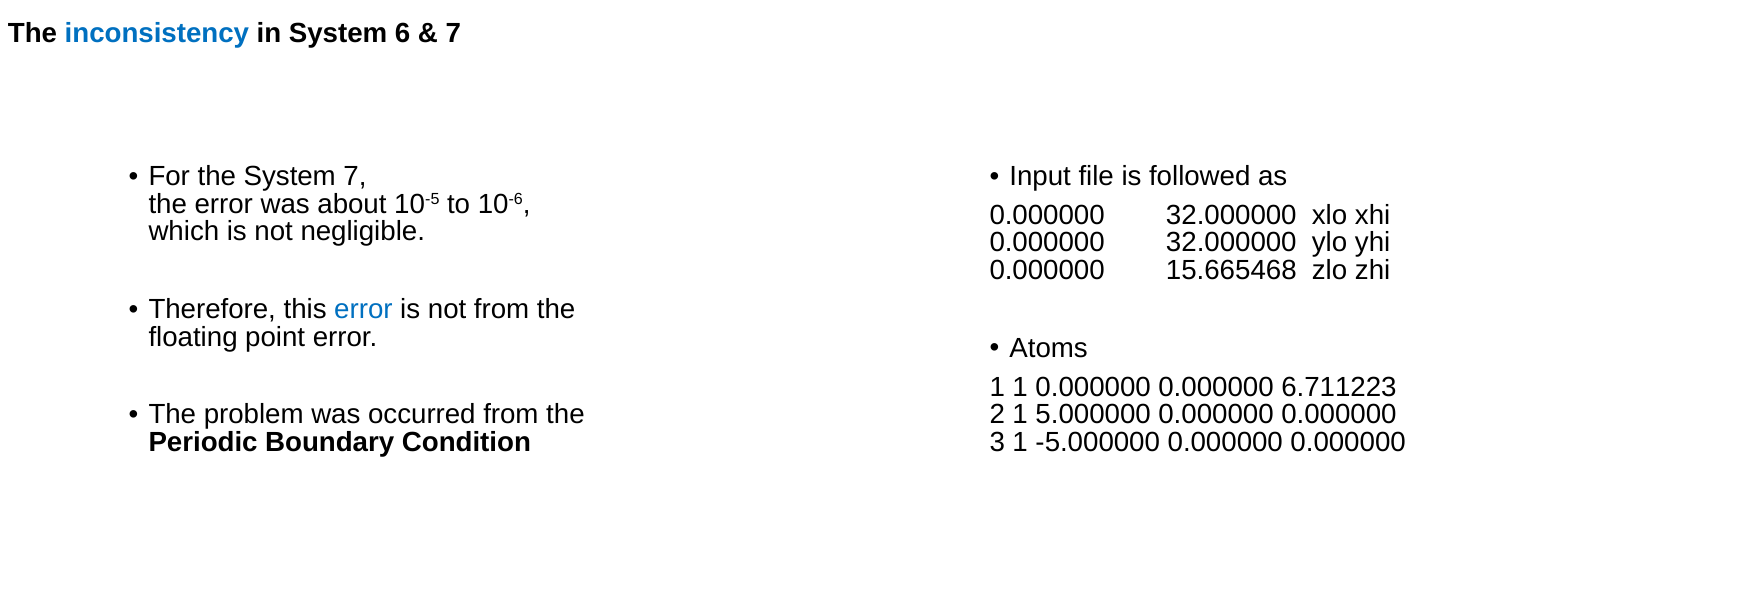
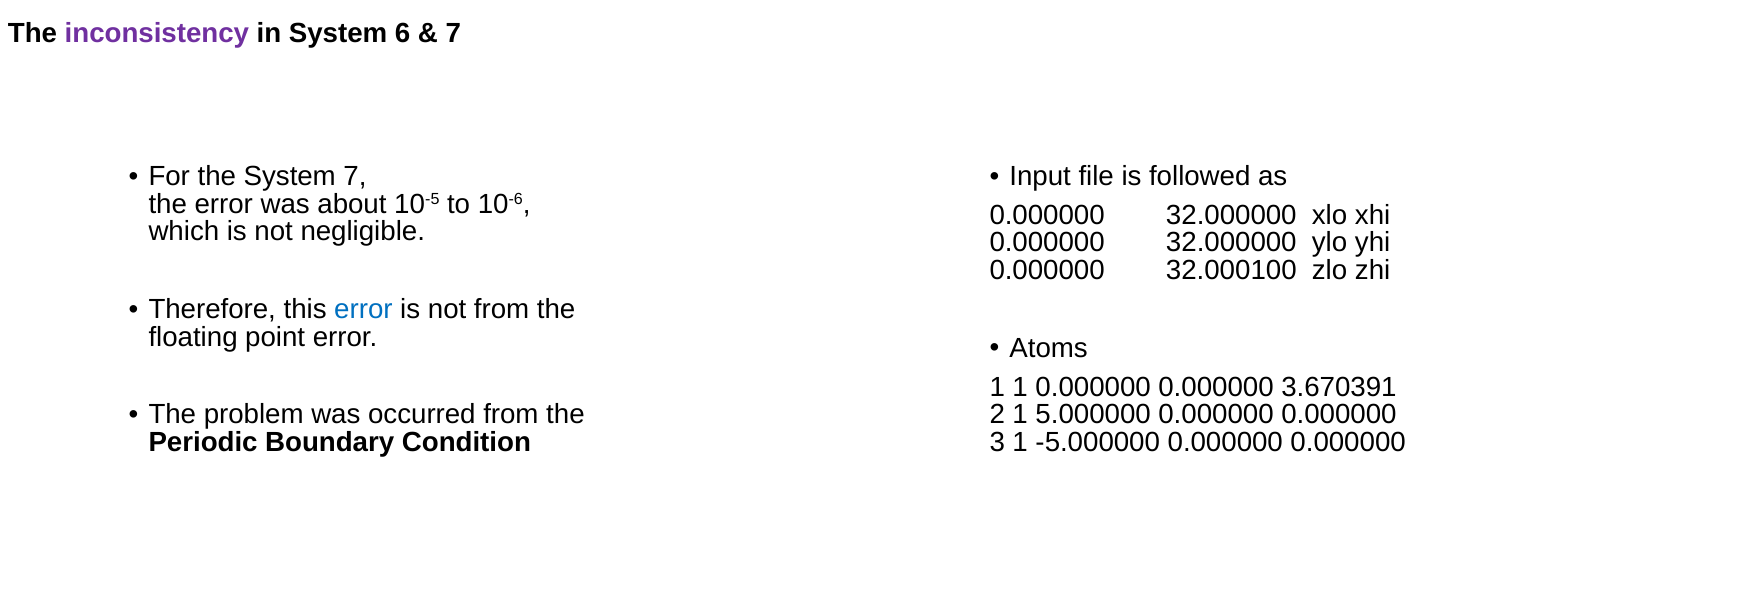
inconsistency colour: blue -> purple (157, 34)
15.665468: 15.665468 -> 32.000100 (1231, 271)
6.711223: 6.711223 -> 3.670391 (1339, 387)
